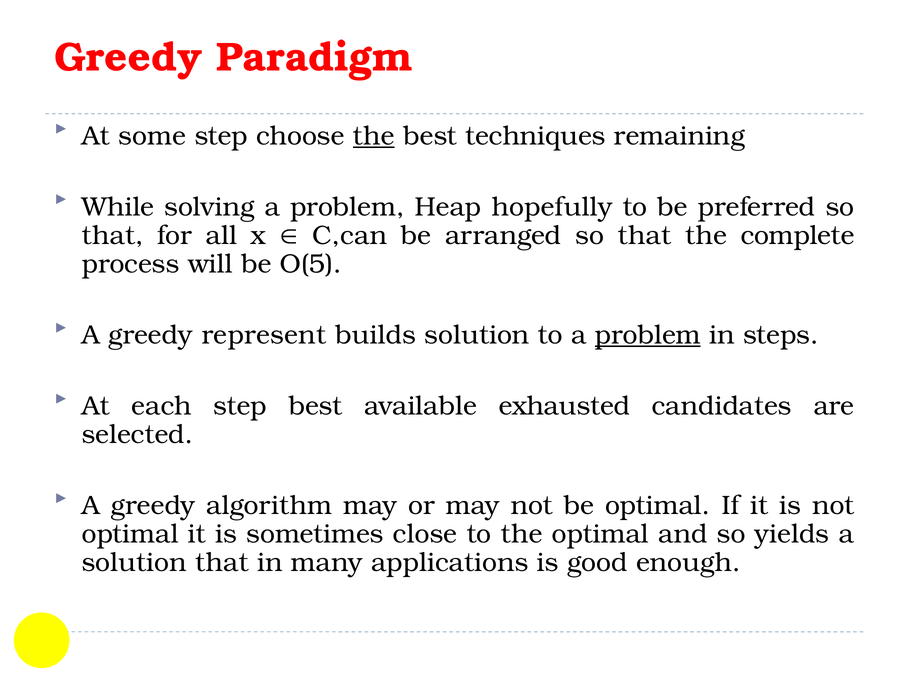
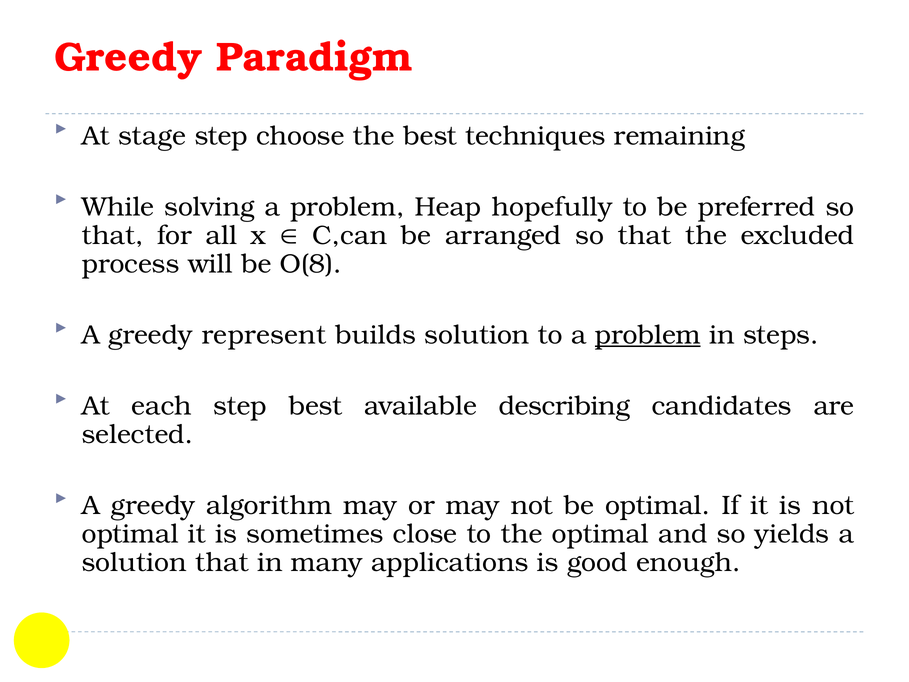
some: some -> stage (152, 136)
the underline: present -> none (374, 136)
complete: complete -> excluded (798, 235)
O(5: O(5 -> O(8 (311, 264)
exhausted: exhausted -> describing (564, 406)
